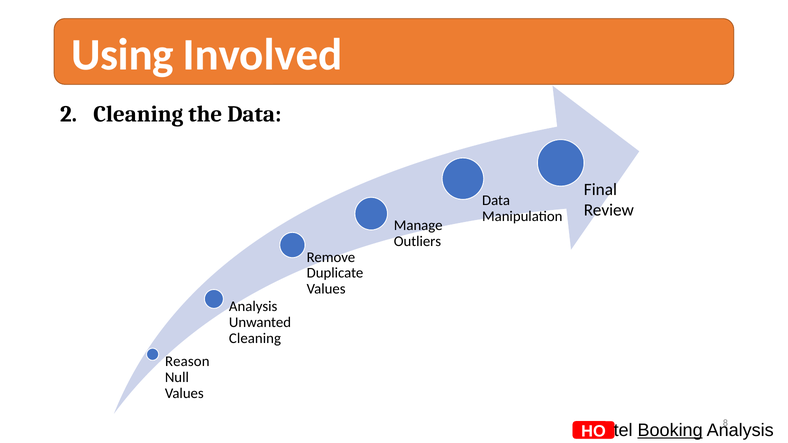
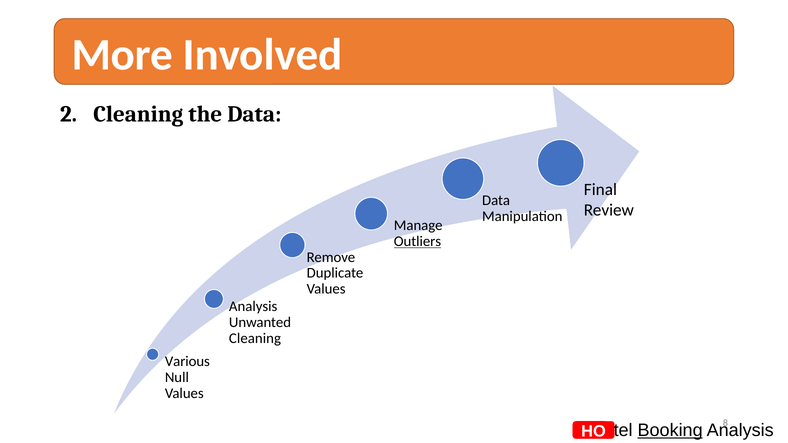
Using: Using -> More (123, 55)
Outliers underline: none -> present (417, 242)
Reason: Reason -> Various (187, 362)
